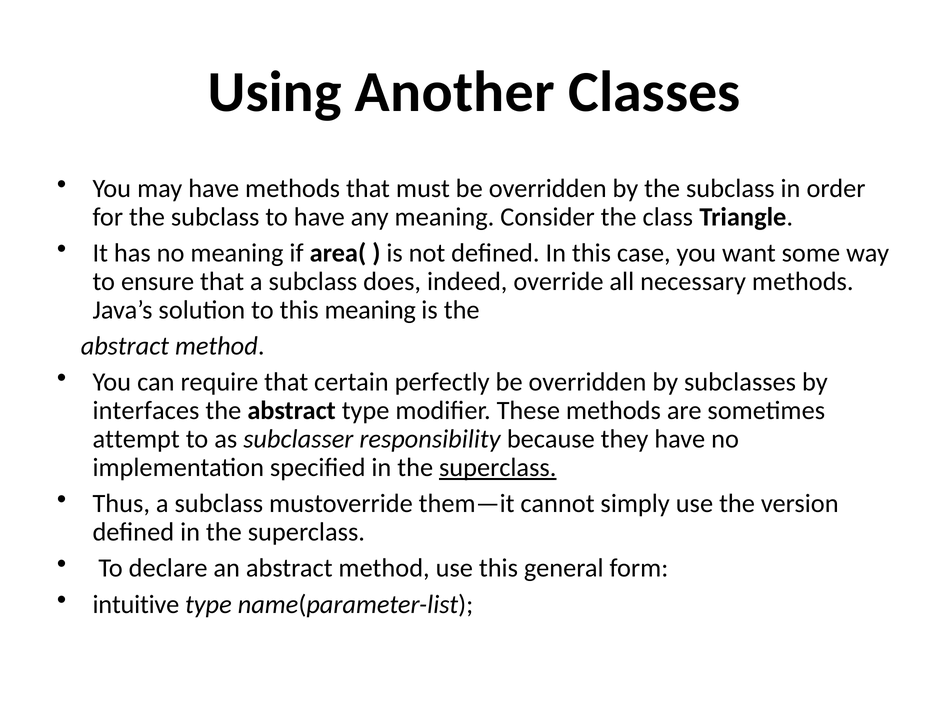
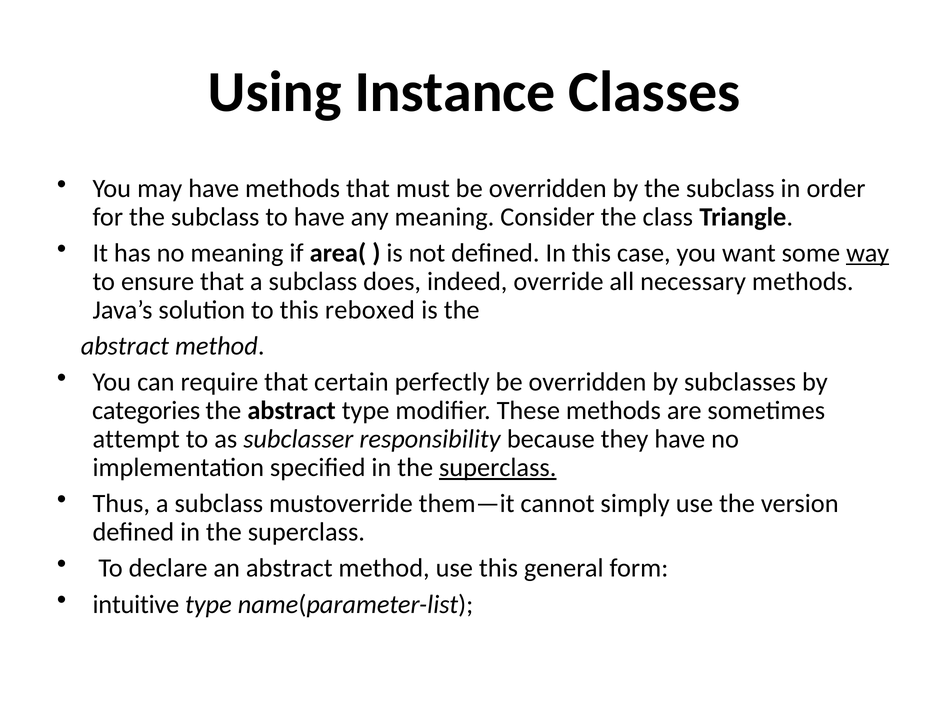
Another: Another -> Instance (455, 92)
way underline: none -> present (868, 253)
this meaning: meaning -> reboxed (370, 310)
interfaces: interfaces -> categories (146, 411)
